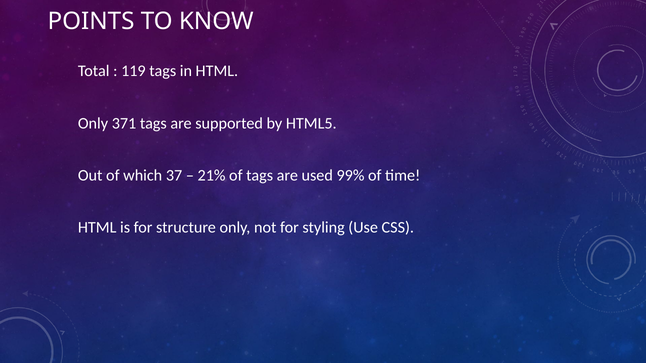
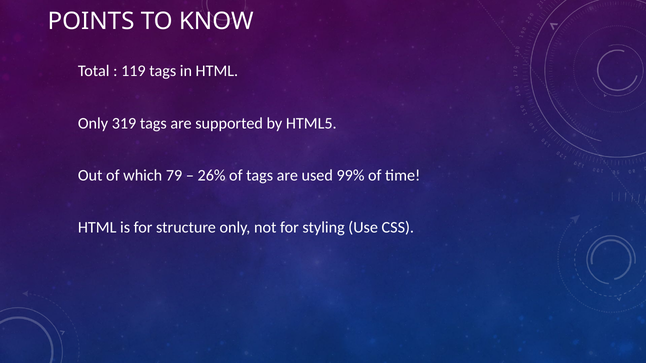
371: 371 -> 319 (124, 123)
37: 37 -> 79 (174, 176)
21%: 21% -> 26% (212, 176)
